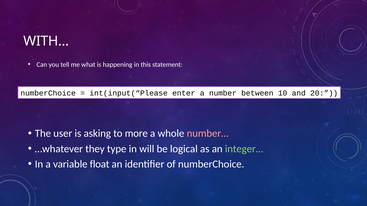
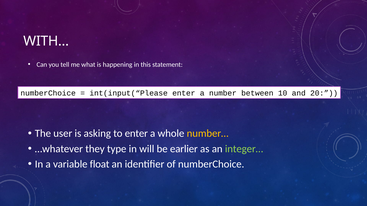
to more: more -> enter (136, 134)
number… colour: pink -> yellow (208, 134)
logical: logical -> earlier (184, 149)
